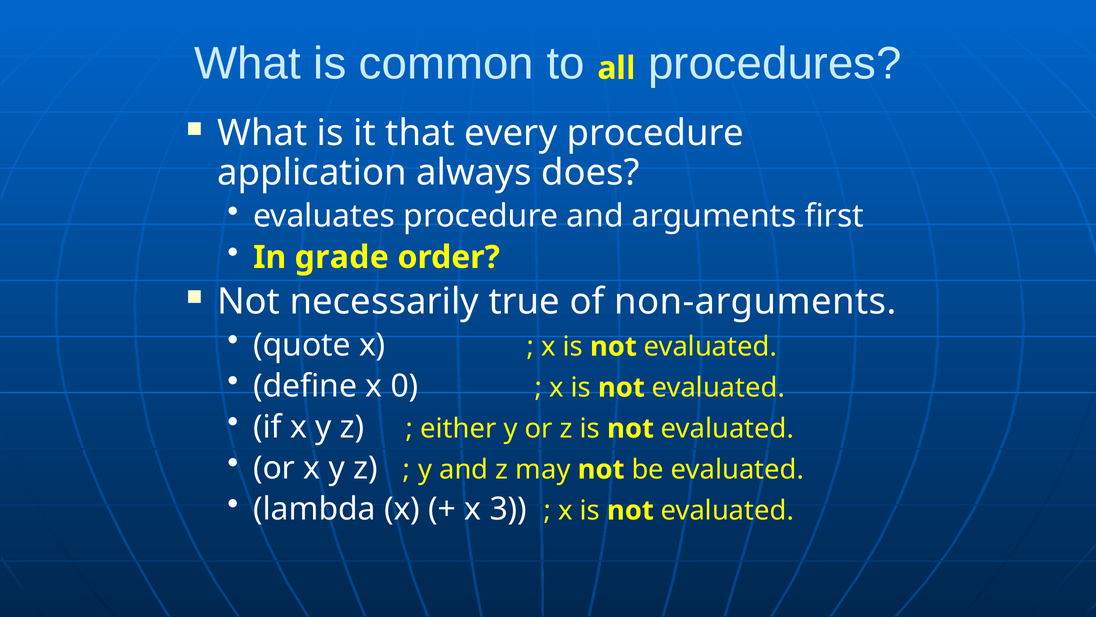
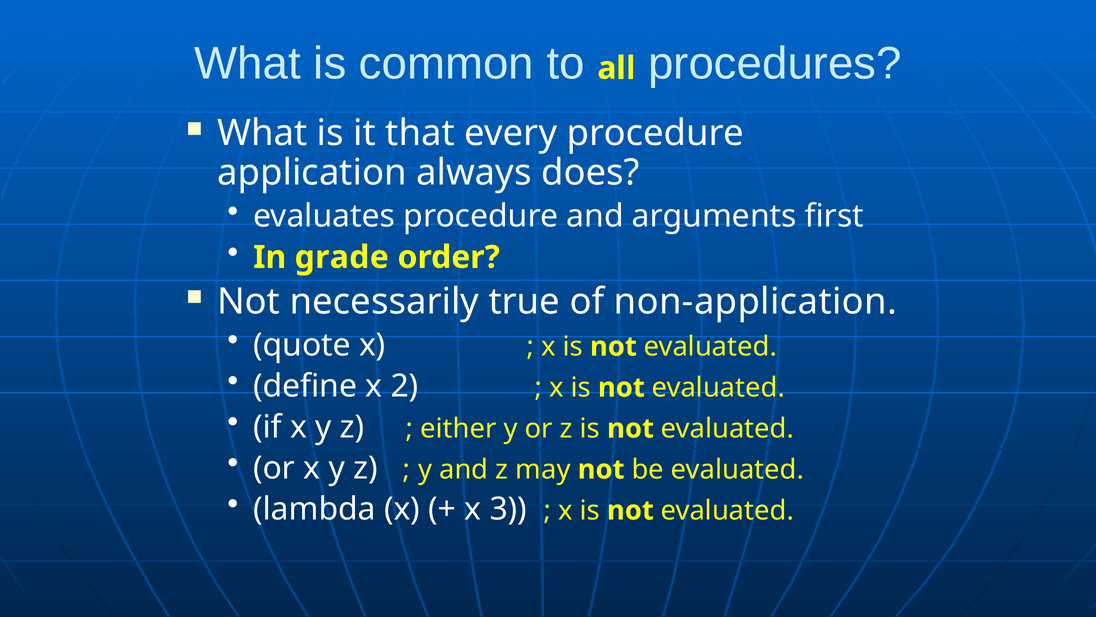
non-arguments: non-arguments -> non-application (755, 301)
0: 0 -> 2 (405, 386)
